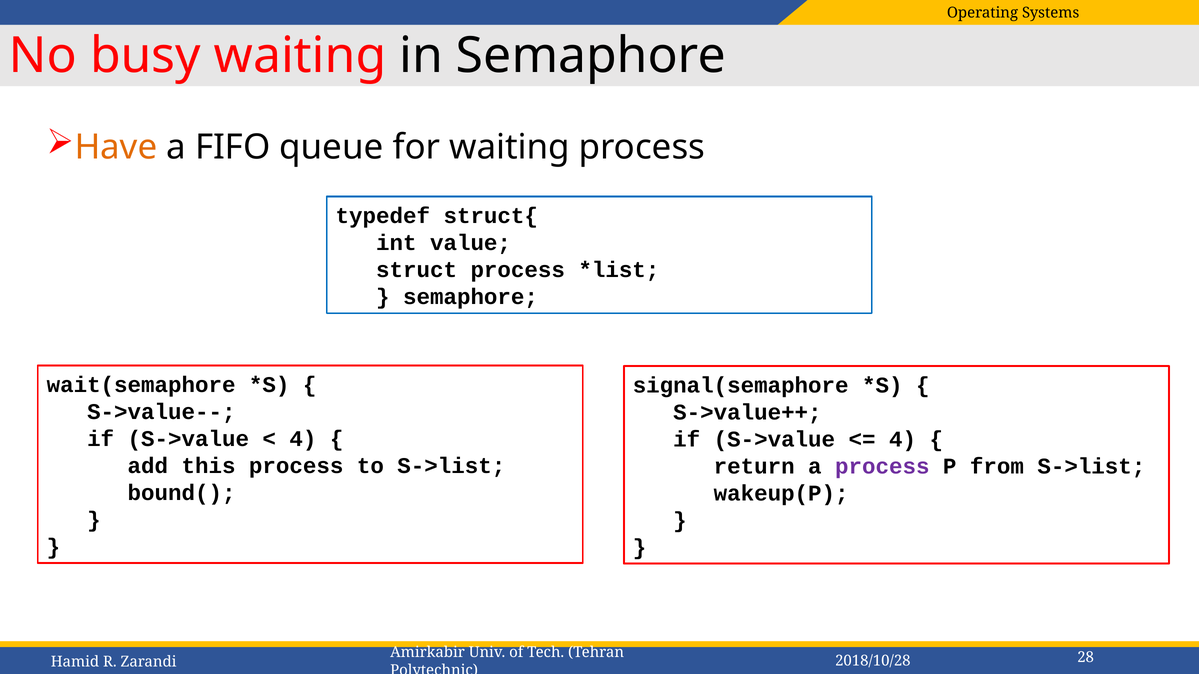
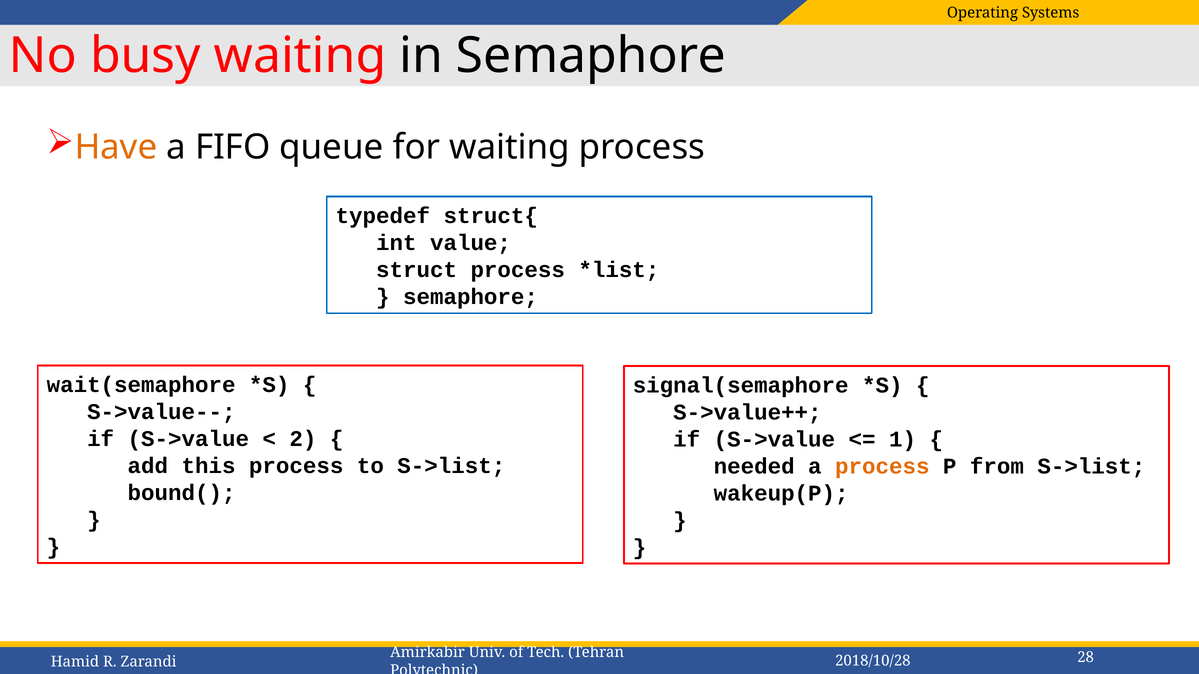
4: 4 -> 2 (303, 439)
4: 4 -> 1 (903, 440)
return: return -> needed (754, 467)
process colour: purple -> orange (882, 467)
